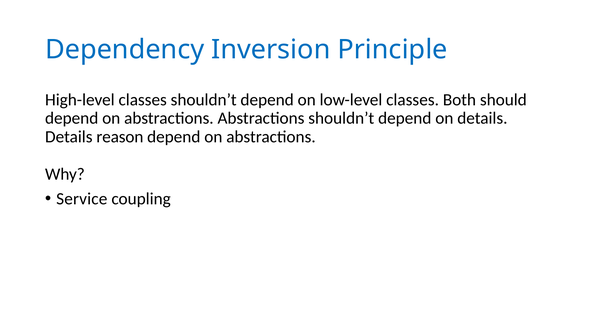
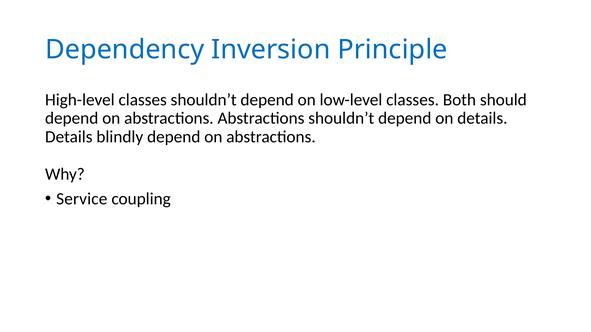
reason: reason -> blindly (120, 137)
